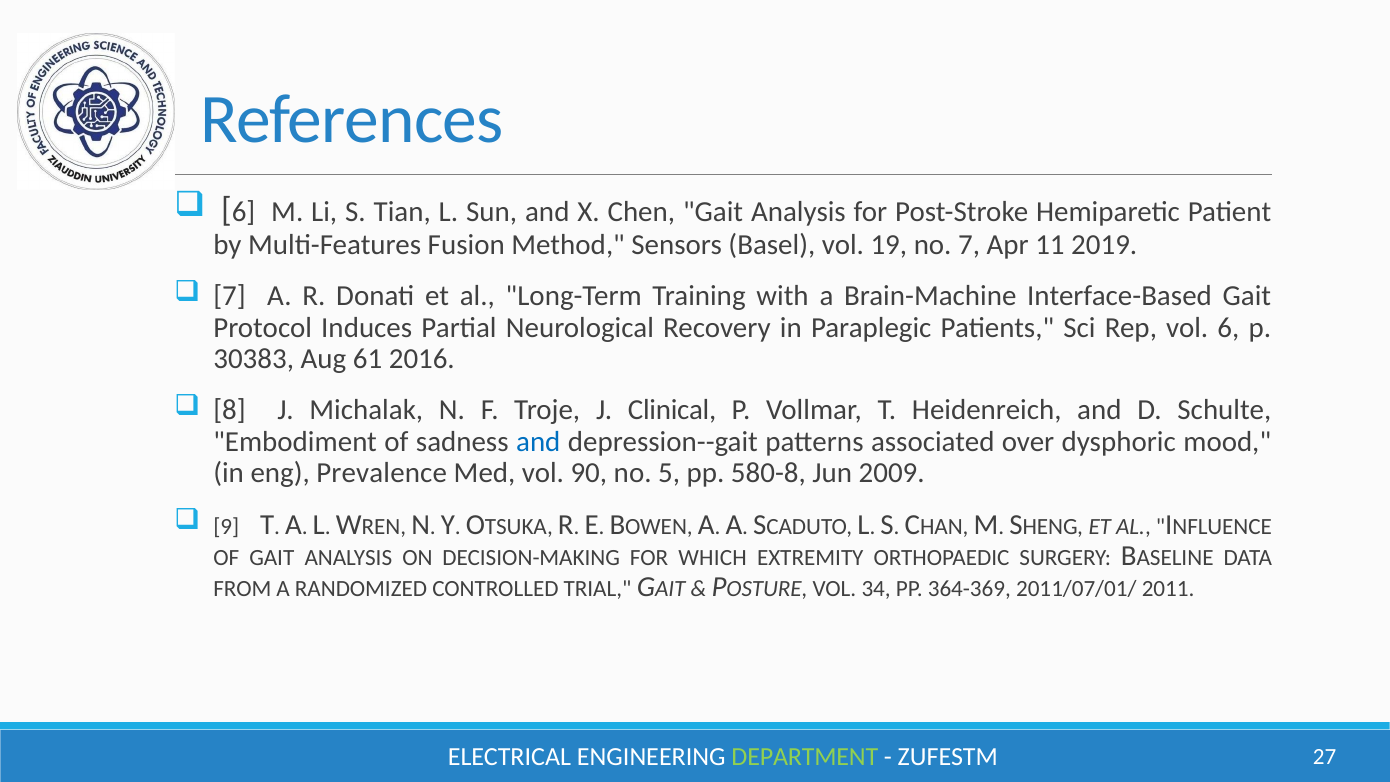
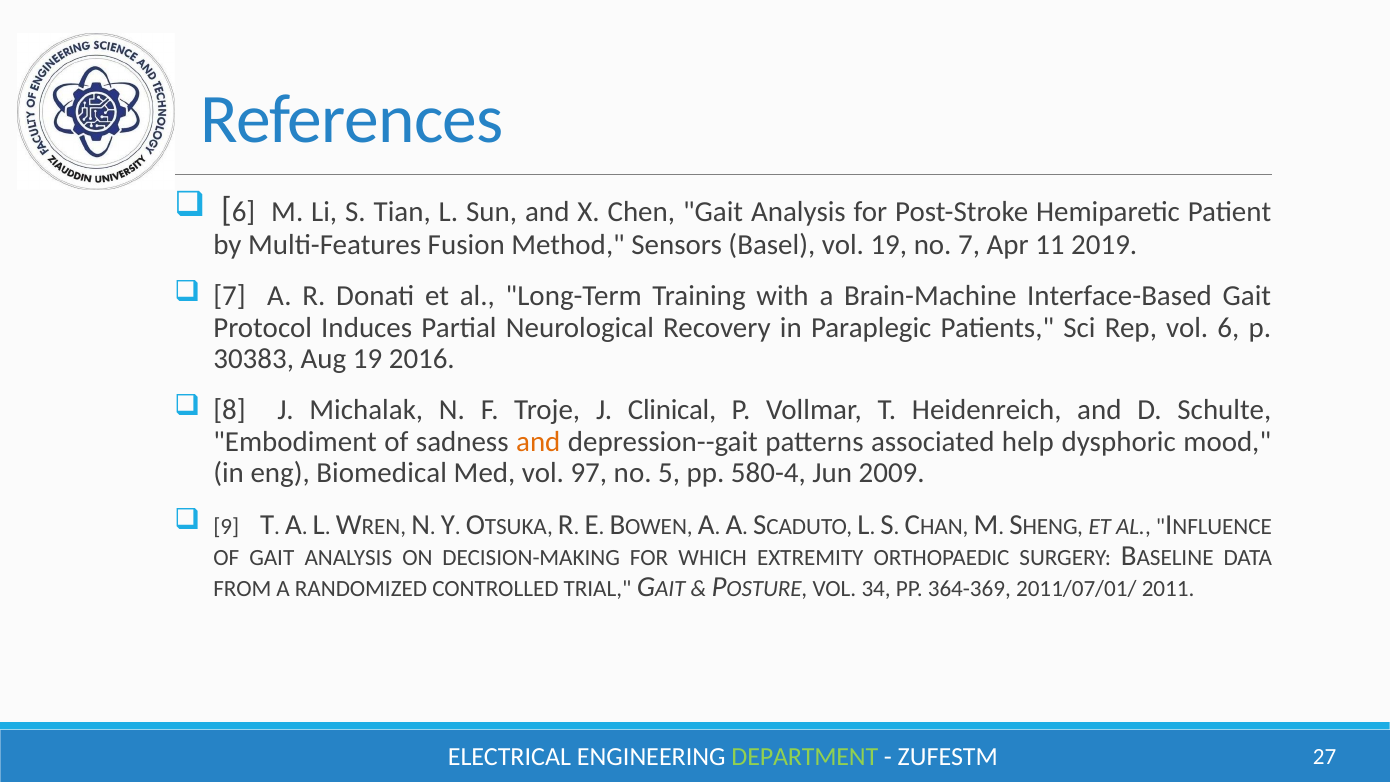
Aug 61: 61 -> 19 (368, 359)
and colour: blue -> orange (538, 442)
over: over -> help (1028, 442)
Prevalence: Prevalence -> Biomedical (382, 473)
90: 90 -> 97 (589, 473)
580-8: 580-8 -> 580-4 (768, 473)
